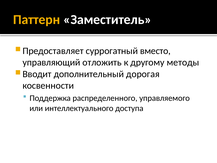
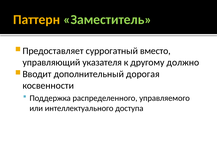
Заместитель colour: white -> light green (107, 19)
отложить: отложить -> указателя (102, 62)
методы: методы -> должно (183, 62)
